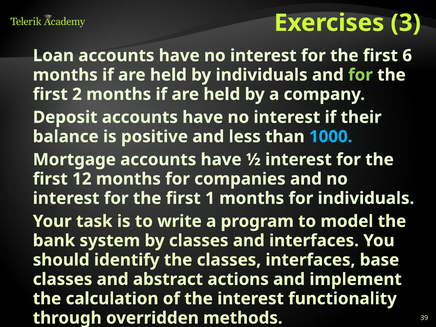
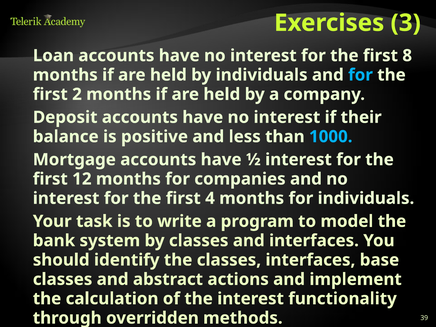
6: 6 -> 8 (407, 56)
for colour: light green -> light blue (361, 75)
1: 1 -> 4 (210, 198)
